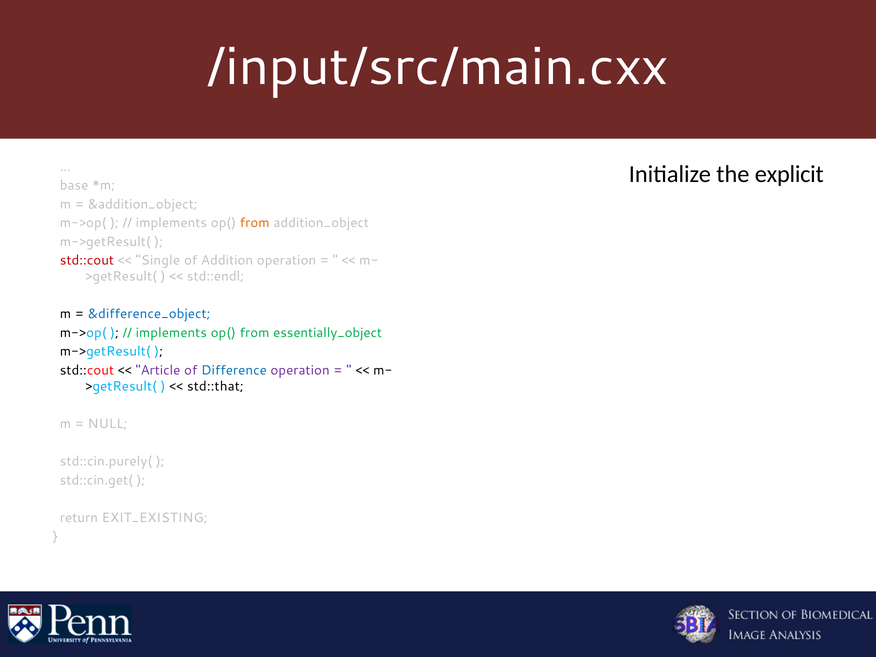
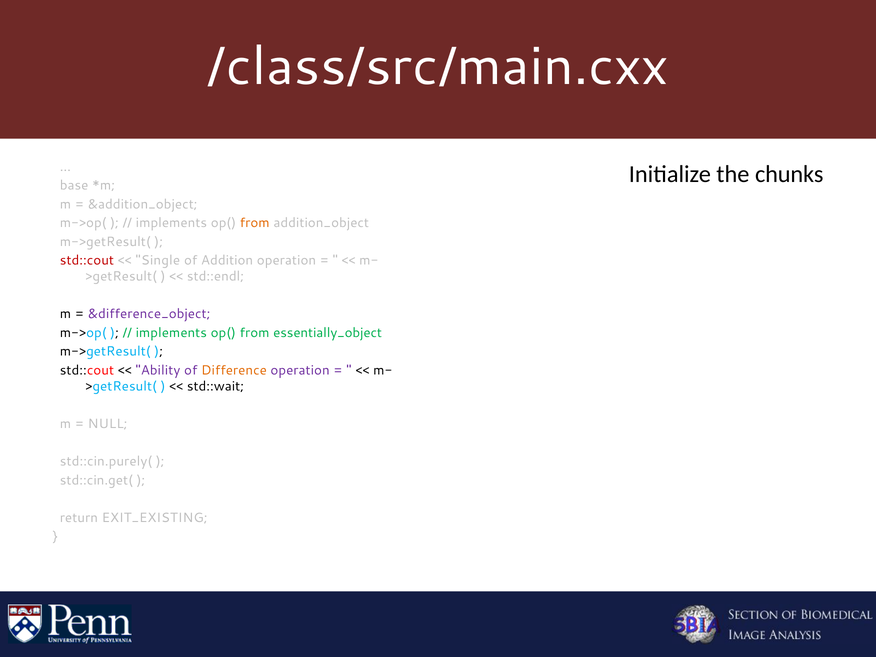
/input/src/main.cxx: /input/src/main.cxx -> /class/src/main.cxx (438, 66)
explicit: explicit -> chunks (789, 174)
&difference_object colour: blue -> purple (149, 314)
Article: Article -> Ability (158, 370)
Difference colour: blue -> orange (234, 370)
std::that: std::that -> std::wait (215, 386)
